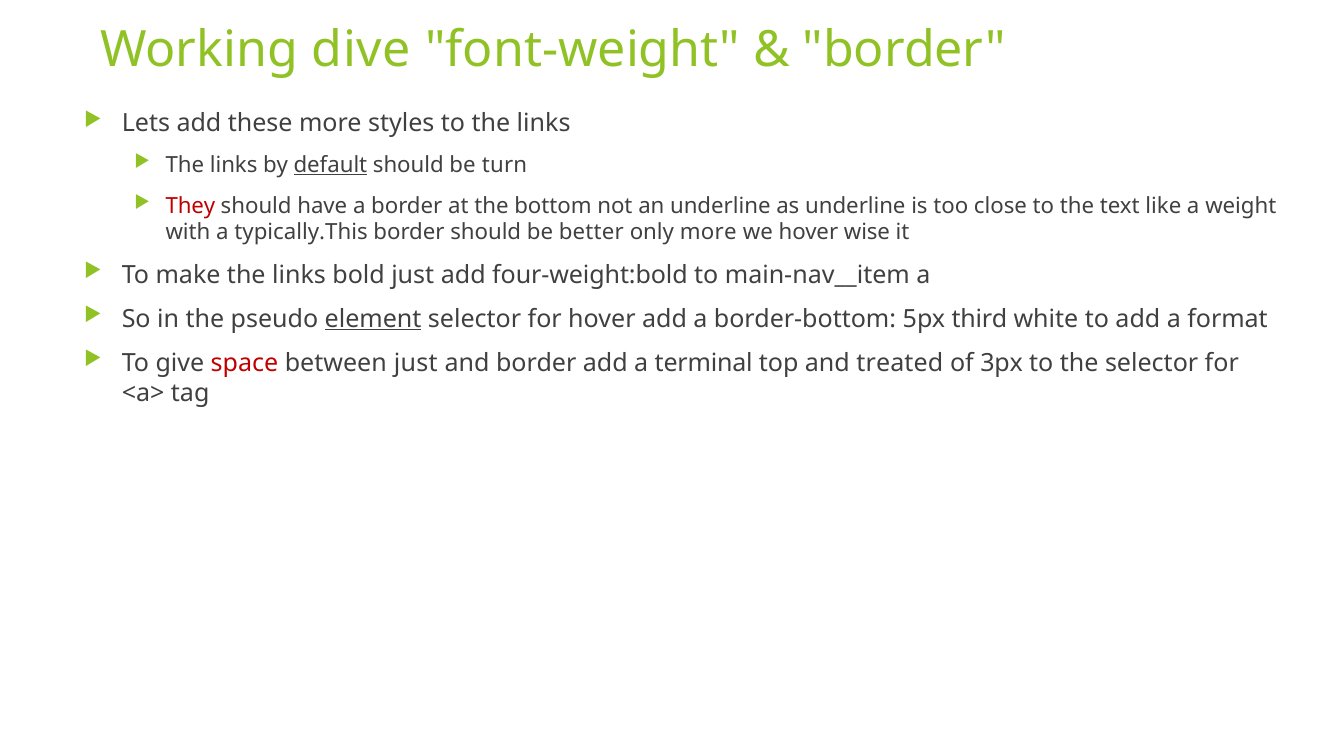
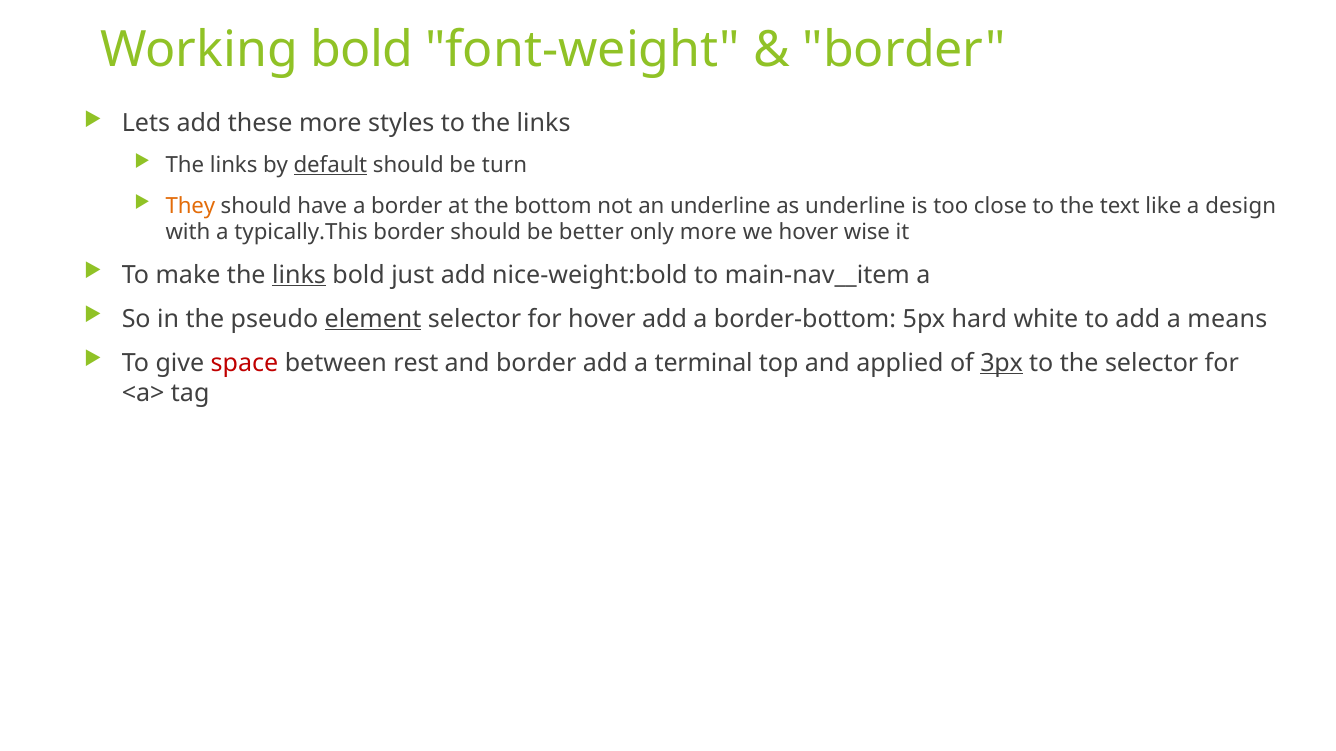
Working dive: dive -> bold (362, 50)
They colour: red -> orange (190, 206)
weight: weight -> design (1241, 206)
links underline: none -> present (299, 275)
four-weight:bold: four-weight:bold -> nice-weight:bold (590, 275)
third: third -> hard (979, 319)
format: format -> means (1227, 319)
between just: just -> rest (416, 363)
treated: treated -> applied (900, 363)
3px underline: none -> present (1002, 363)
